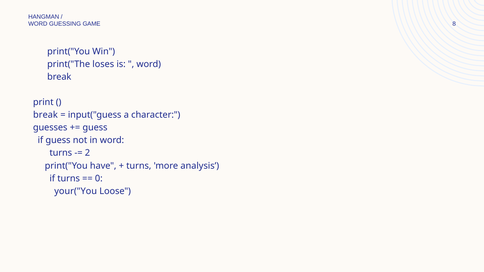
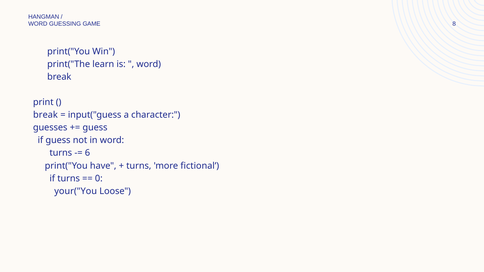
loses: loses -> learn (103, 64)
2: 2 -> 6 (87, 153)
analysis: analysis -> fictional (200, 166)
